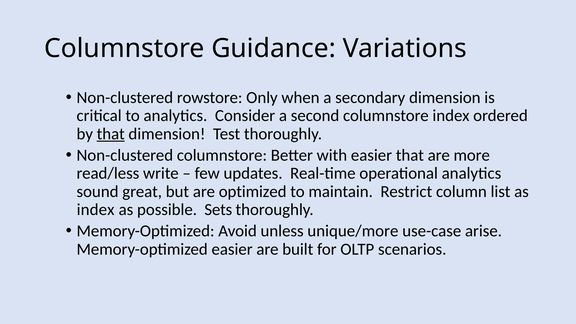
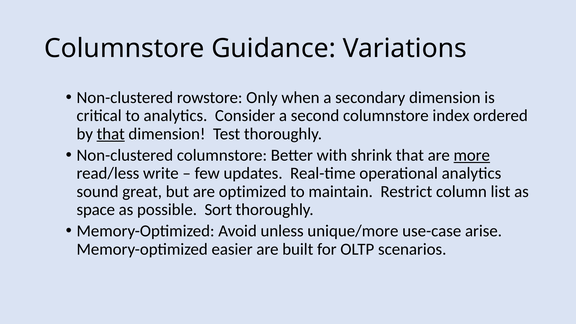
with easier: easier -> shrink (372, 155)
more underline: none -> present (472, 155)
index: index -> space (96, 210)
Sets: Sets -> Sort (218, 210)
